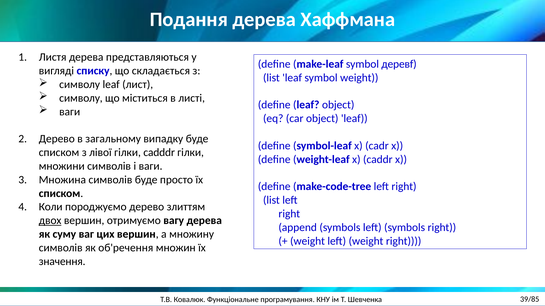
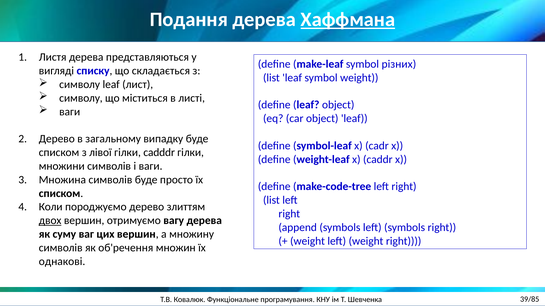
Хаффмана underline: none -> present (348, 20)
деревf: деревf -> різних (399, 64)
значення: значення -> однакові (62, 262)
